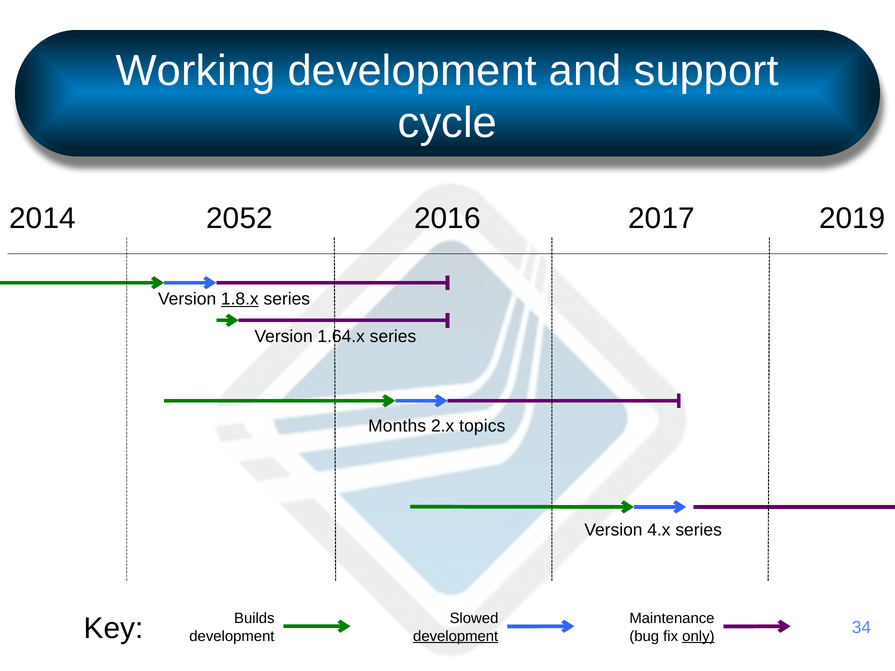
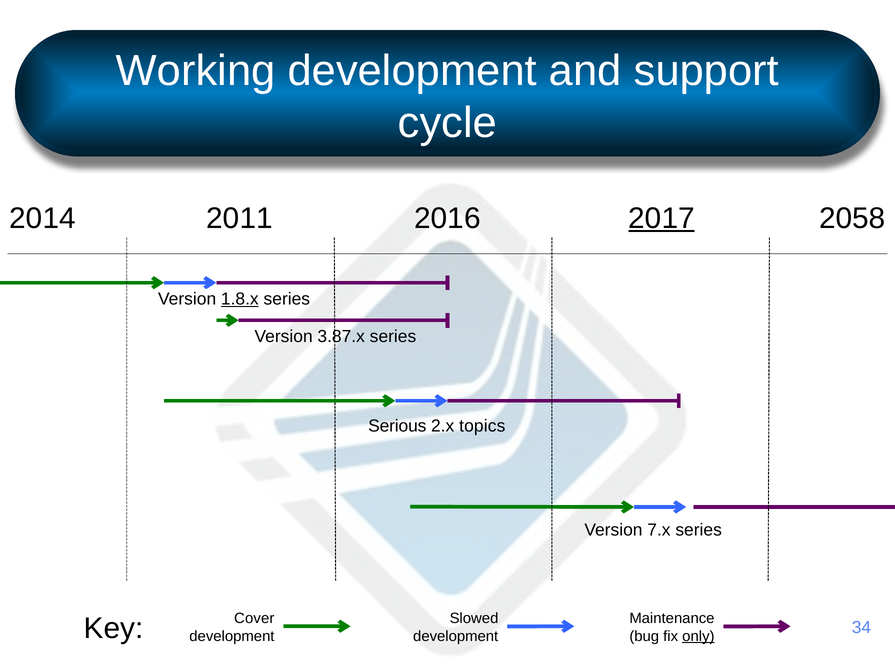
2052: 2052 -> 2011 (240, 218)
2017 underline: none -> present (662, 218)
2019: 2019 -> 2058 (852, 218)
1.64.x: 1.64.x -> 3.87.x (341, 336)
Months: Months -> Serious (397, 426)
4.x: 4.x -> 7.x (659, 530)
Builds: Builds -> Cover (254, 618)
development underline: present -> none (456, 636)
